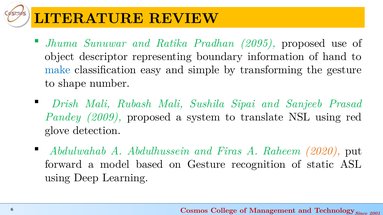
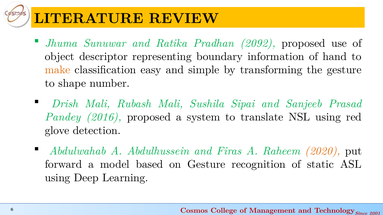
2095: 2095 -> 2092 (258, 43)
make colour: blue -> orange (58, 70)
2009: 2009 -> 2016 (104, 117)
